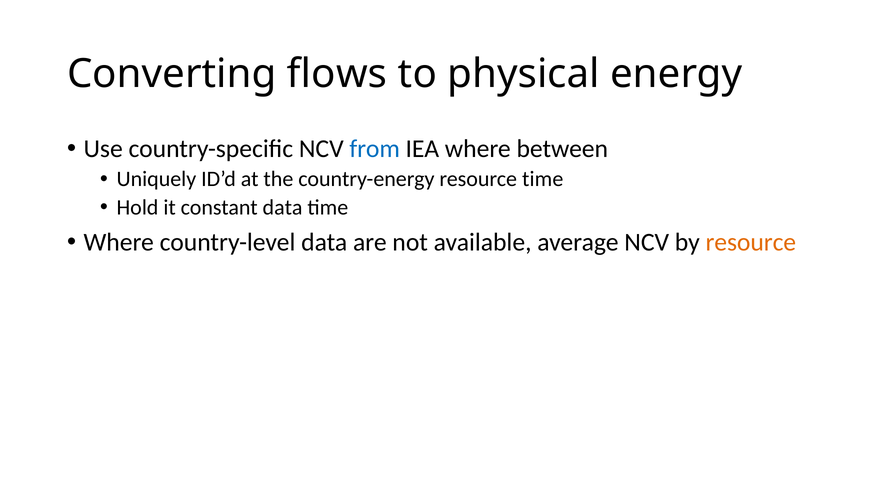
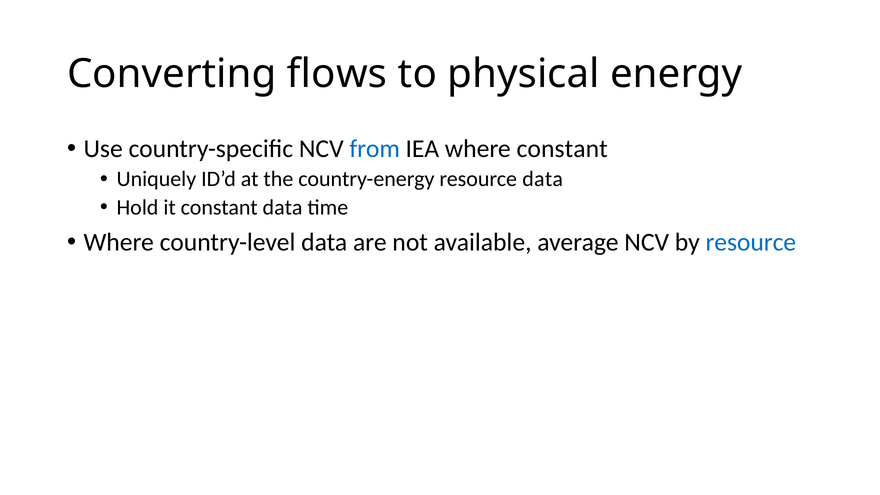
where between: between -> constant (562, 149)
resource time: time -> data (543, 179)
resource colour: orange -> blue (751, 242)
